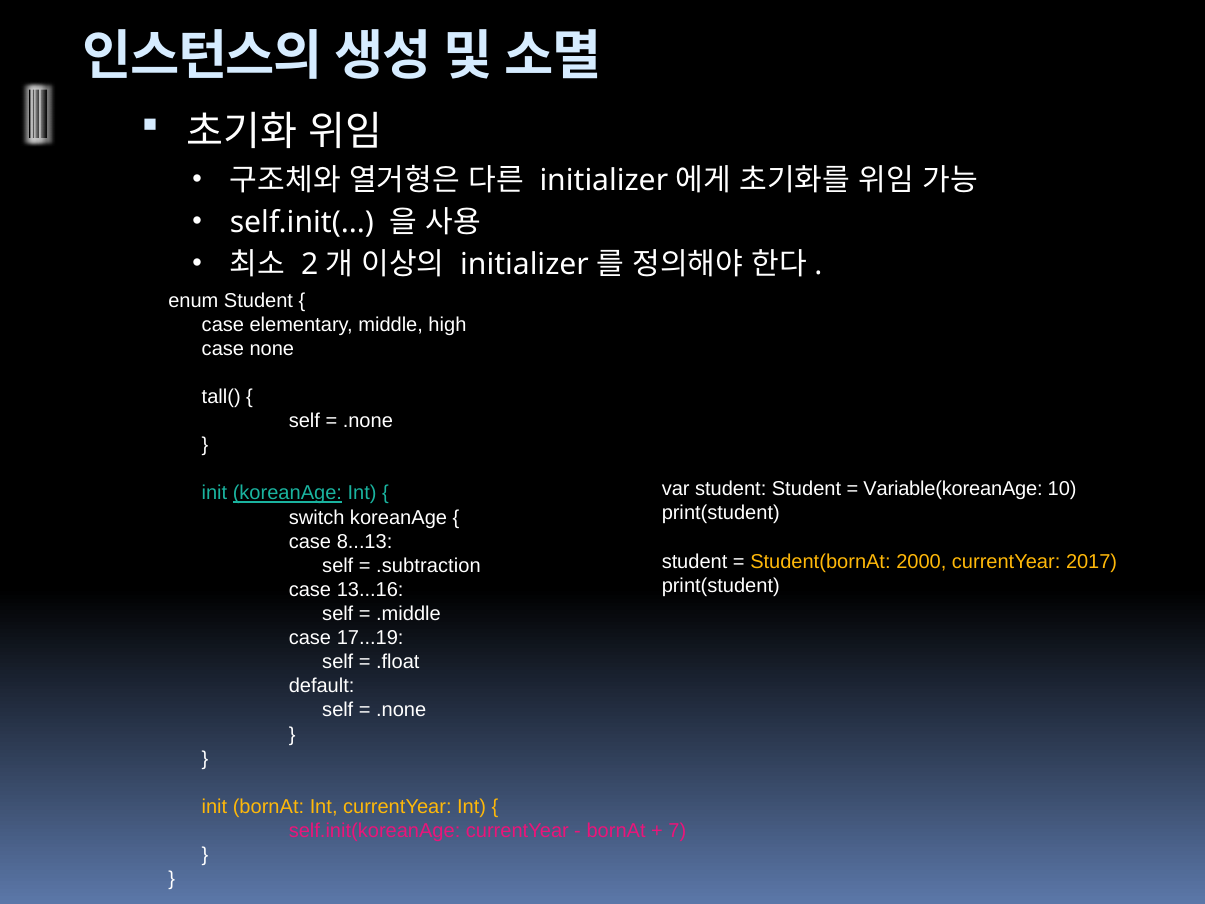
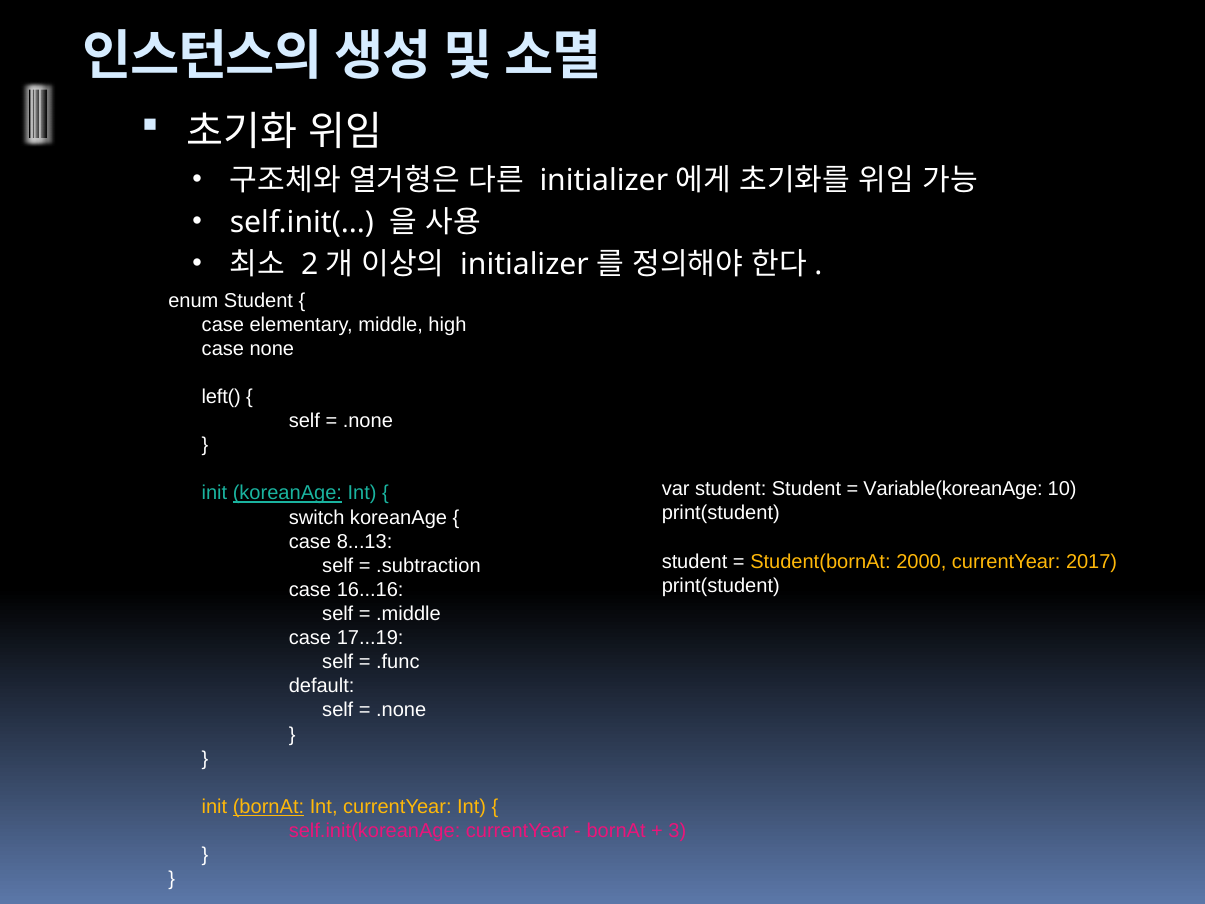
tall(: tall( -> left( (221, 397)
13...16: 13...16 -> 16...16 (370, 590)
.float: .float -> .func (398, 662)
bornAt underline: none -> present (268, 807)
7: 7 -> 3 (677, 831)
